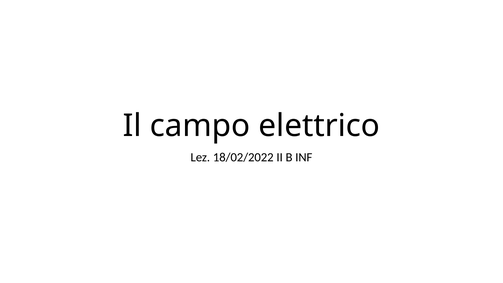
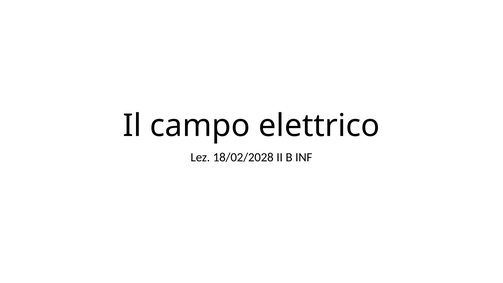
18/02/2022: 18/02/2022 -> 18/02/2028 (243, 157)
